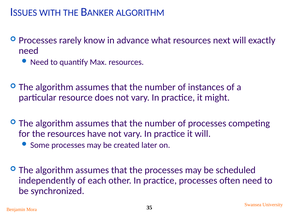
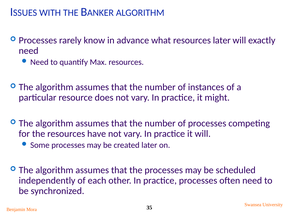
resources next: next -> later (222, 40)
